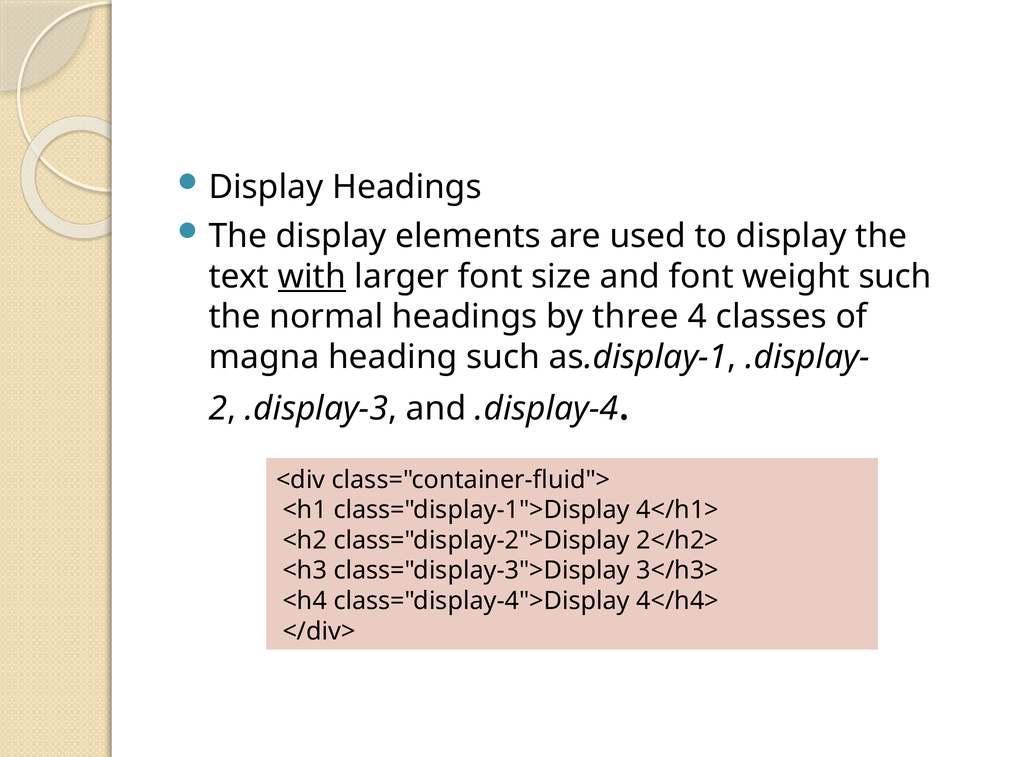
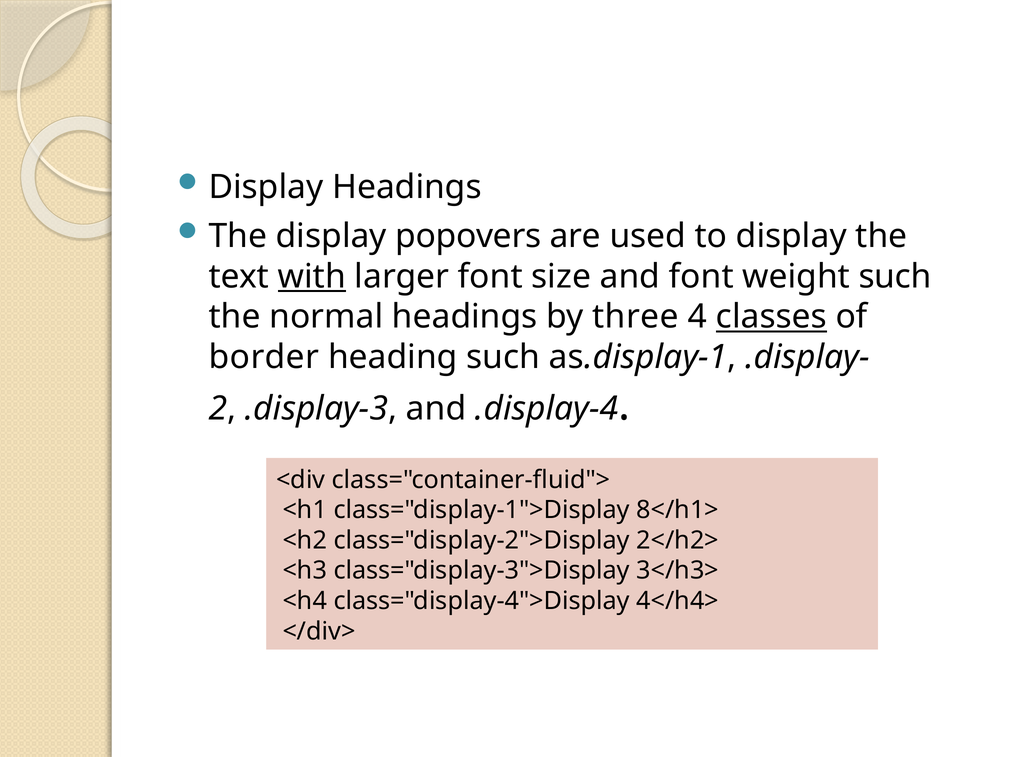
elements: elements -> popovers (468, 236)
classes underline: none -> present (771, 317)
magna: magna -> border (264, 357)
4</h1>: 4</h1> -> 8</h1> (678, 510)
